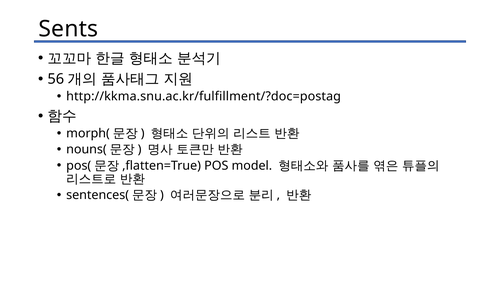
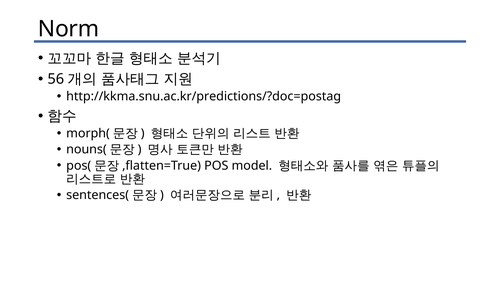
Sents: Sents -> Norm (69, 29)
http://kkma.snu.ac.kr/fulfillment/?doc=postag: http://kkma.snu.ac.kr/fulfillment/?doc=postag -> http://kkma.snu.ac.kr/predictions/?doc=postag (204, 96)
